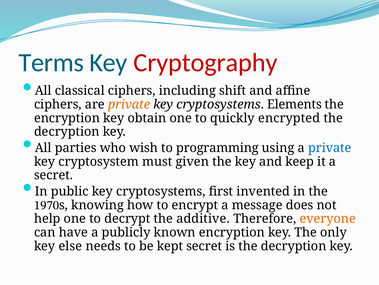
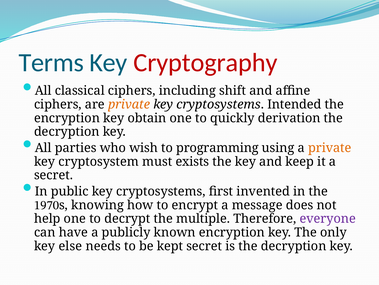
Elements: Elements -> Intended (294, 104)
encrypted: encrypted -> derivation (289, 118)
private colour: blue -> orange (330, 148)
given: given -> exists (192, 161)
additive: additive -> multiple (203, 218)
everyone colour: orange -> purple (328, 218)
